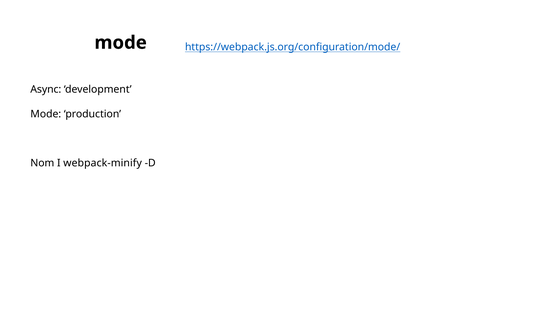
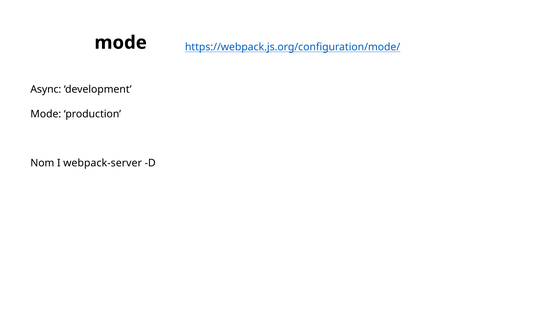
webpack-minify: webpack-minify -> webpack-server (103, 163)
